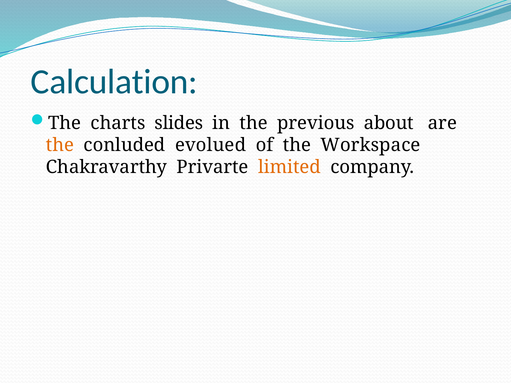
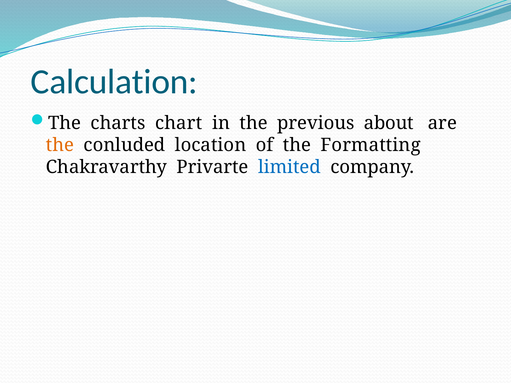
slides: slides -> chart (179, 123)
evolued: evolued -> location (211, 145)
Workspace: Workspace -> Formatting (371, 145)
limited colour: orange -> blue (289, 167)
